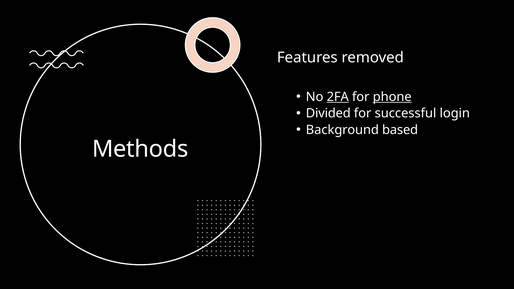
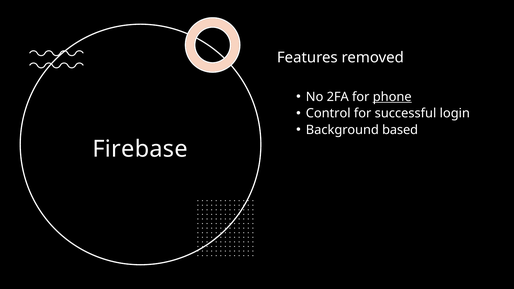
2FA underline: present -> none (338, 97)
Divided: Divided -> Control (328, 113)
Methods: Methods -> Firebase (140, 149)
